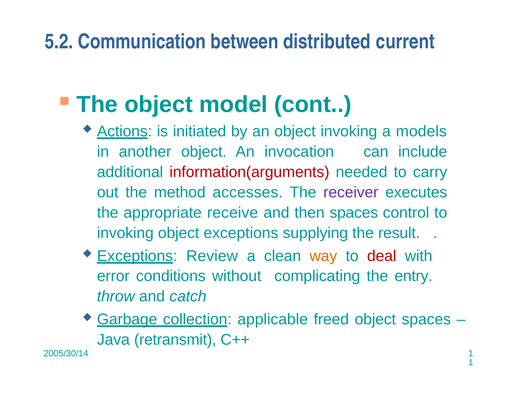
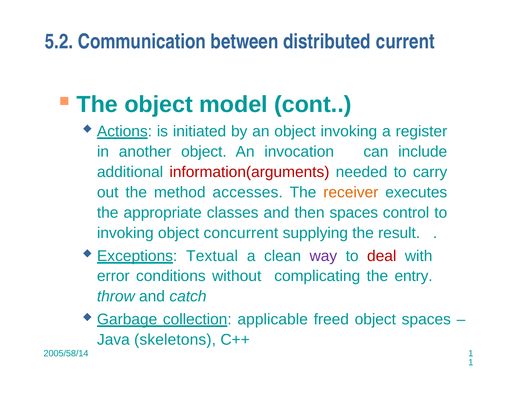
models: models -> register (421, 132)
receiver colour: purple -> orange (351, 192)
receive: receive -> classes (233, 213)
object exceptions: exceptions -> concurrent (241, 233)
Review: Review -> Textual (212, 256)
way colour: orange -> purple (323, 256)
retransmit: retransmit -> skeletons (175, 340)
2005/30/14: 2005/30/14 -> 2005/58/14 (66, 354)
